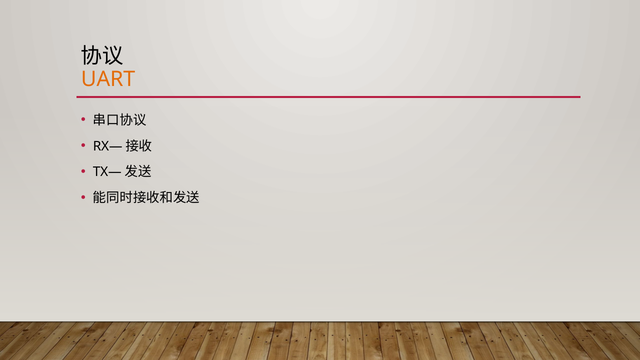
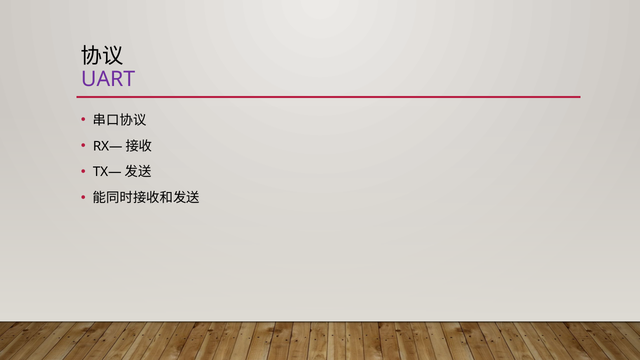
UART colour: orange -> purple (108, 79)
